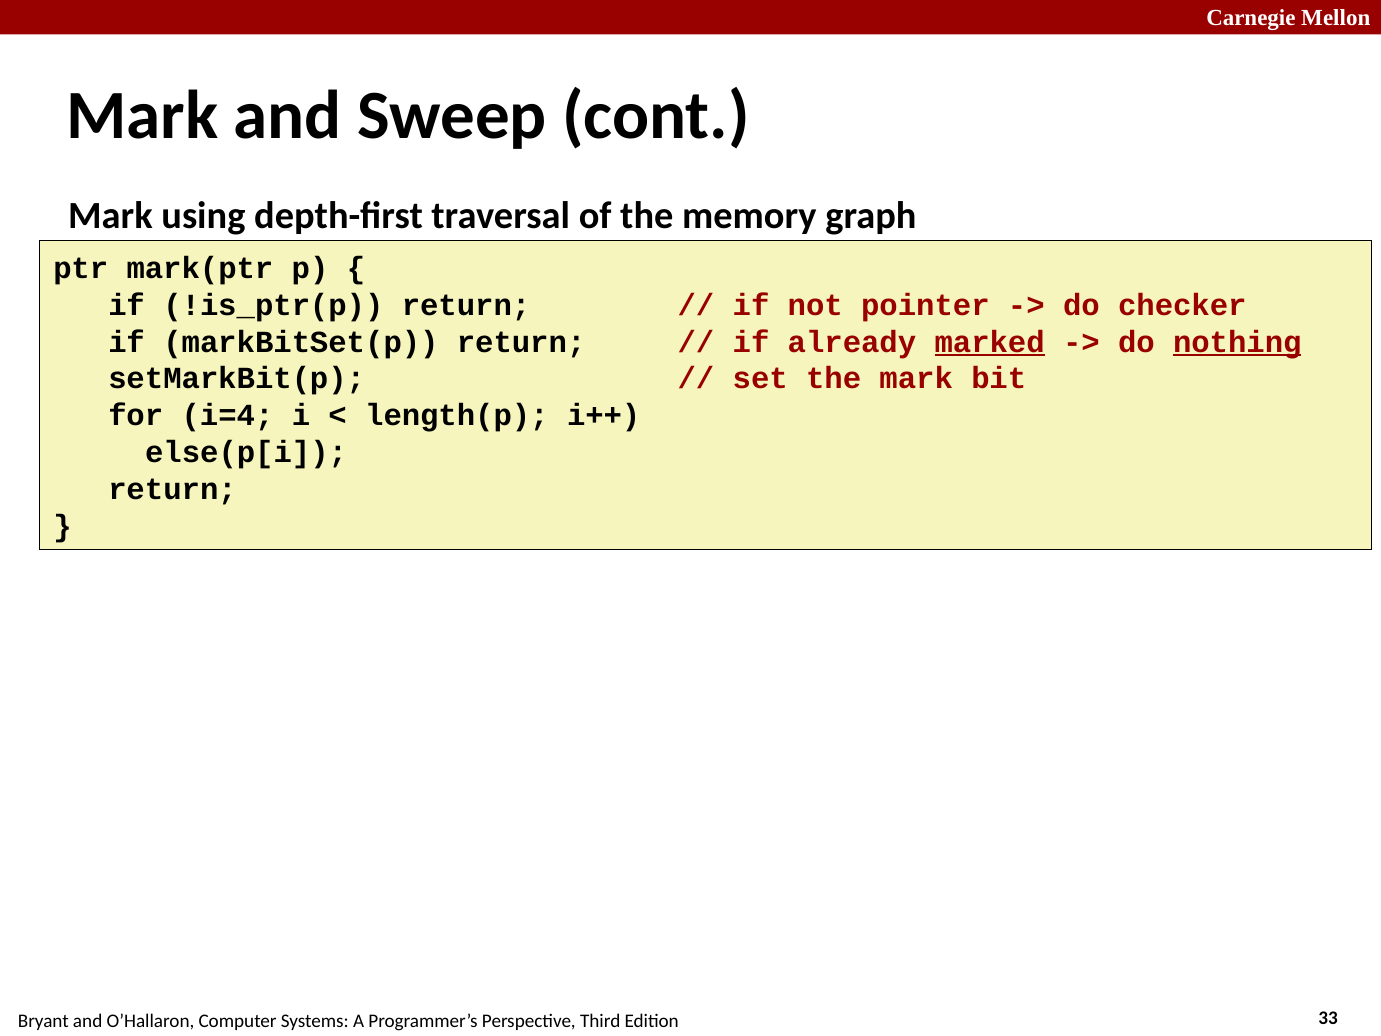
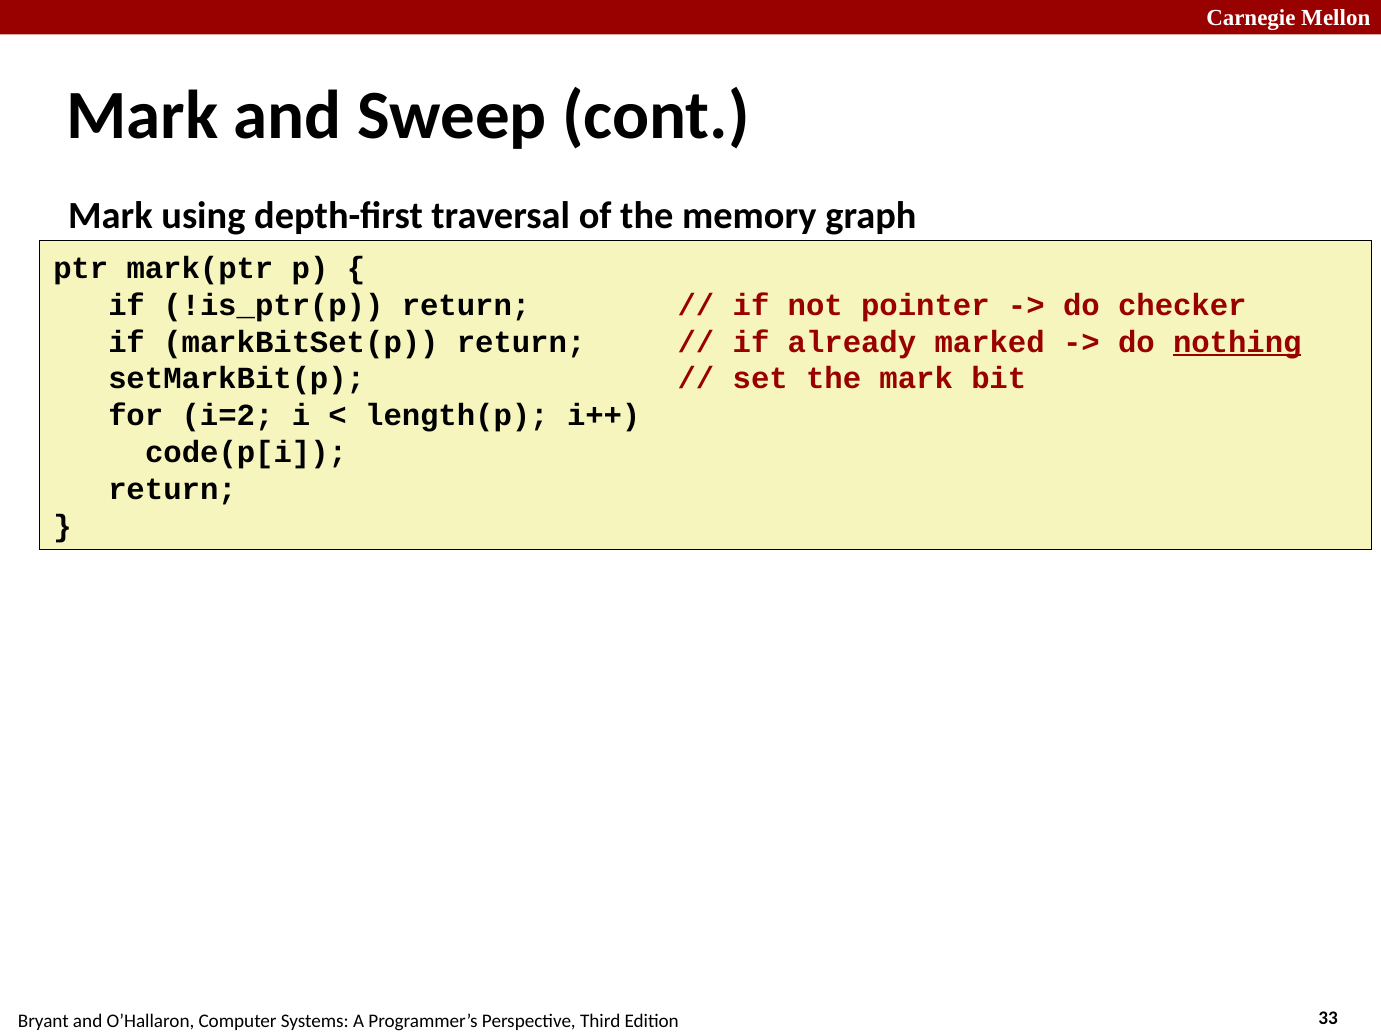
marked underline: present -> none (990, 342)
i=4: i=4 -> i=2 (228, 415)
else(p[i: else(p[i -> code(p[i (246, 452)
